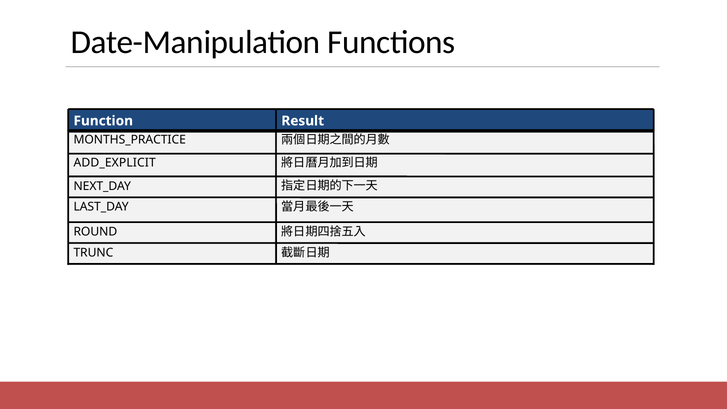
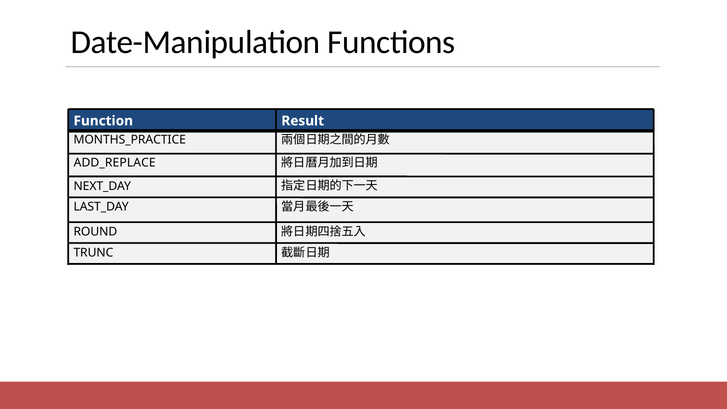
ADD_EXPLICIT: ADD_EXPLICIT -> ADD_REPLACE (115, 163)
